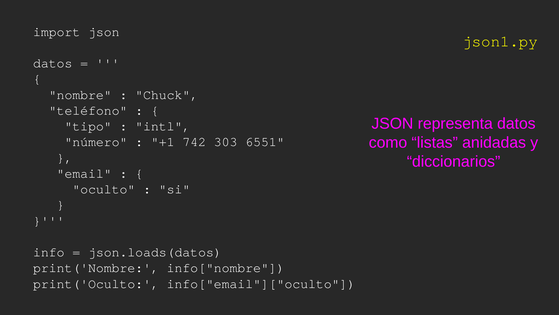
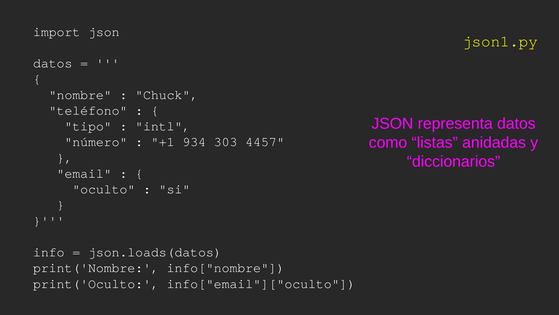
742: 742 -> 934 (194, 142)
6551: 6551 -> 4457 (265, 142)
